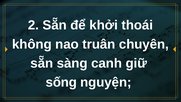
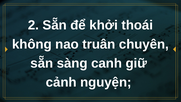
sống: sống -> cảnh (61, 82)
